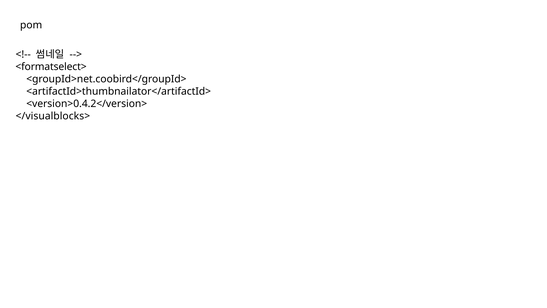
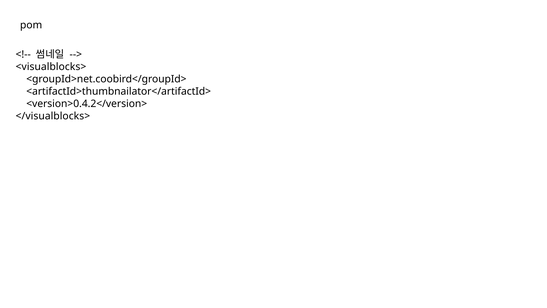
<formatselect>: <formatselect> -> <visualblocks> (51, 67)
